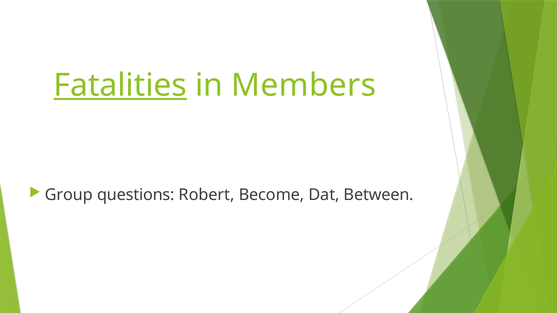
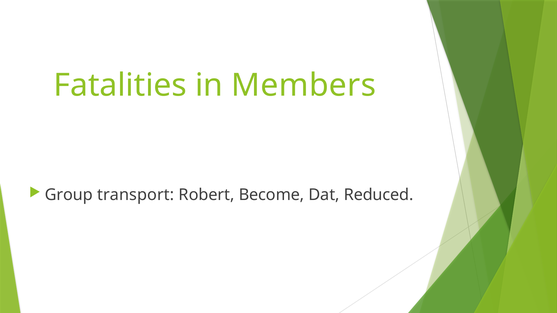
Fatalities underline: present -> none (120, 85)
questions: questions -> transport (136, 195)
Between: Between -> Reduced (379, 195)
